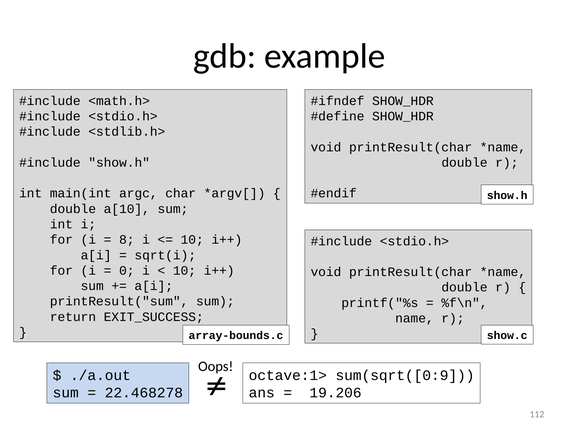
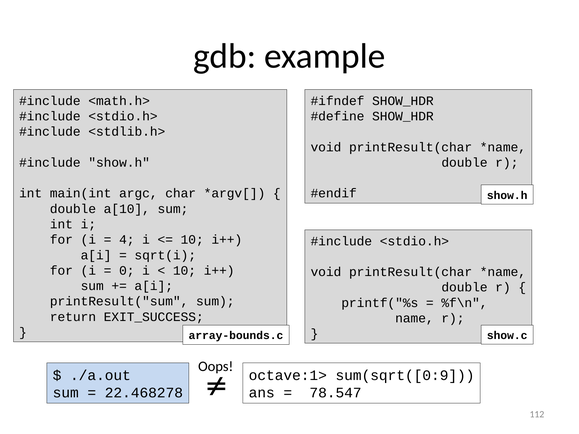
8: 8 -> 4 (127, 240)
19.206: 19.206 -> 78.547 (336, 393)
